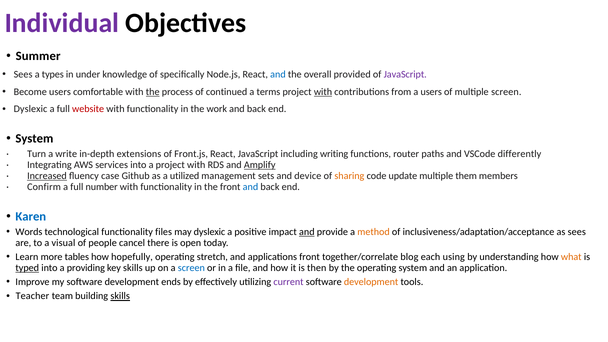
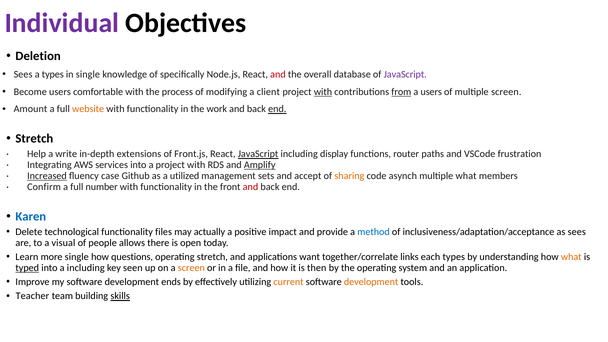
Summer: Summer -> Deletion (38, 56)
in under: under -> single (88, 75)
and colour: blue -> red (278, 75)
provided: provided -> database (352, 75)
the underline: present -> none (153, 92)
continued: continued -> modifying (227, 92)
terms: terms -> client (268, 92)
from underline: none -> present (401, 92)
Dyslexic: Dyslexic -> Amount (31, 109)
website colour: red -> orange (88, 109)
end underline: none -> present (277, 109)
System: System -> Stretch (34, 139)
Turn: Turn -> Help (37, 154)
JavaScript underline: none -> present (258, 154)
writing: writing -> display (334, 154)
differently: differently -> frustration (520, 154)
device: device -> accept (308, 176)
update: update -> asynch (403, 176)
multiple them: them -> what (466, 176)
and colour: blue -> red (250, 187)
Words: Words -> Delete (29, 232)
may dyslexic: dyslexic -> actually (209, 232)
and underline: present -> none (307, 232)
method colour: orange -> blue (374, 232)
cancel: cancel -> allows (132, 243)
more tables: tables -> single (77, 257)
hopefully: hopefully -> questions (132, 257)
applications front: front -> want (310, 257)
blog: blog -> links (409, 257)
each using: using -> types (454, 257)
a providing: providing -> including (86, 268)
key skills: skills -> seen (133, 268)
screen colour: blue -> orange (191, 268)
current colour: purple -> orange (289, 282)
